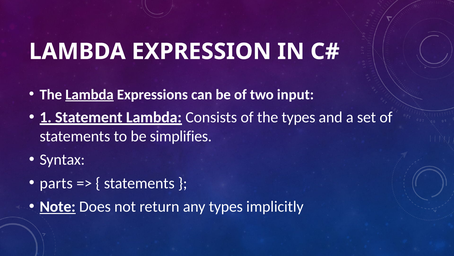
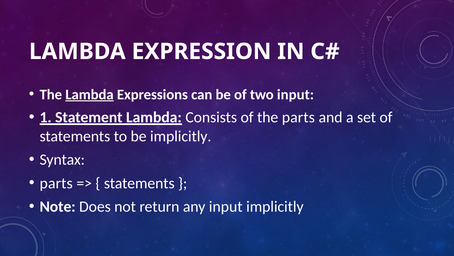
the types: types -> parts (298, 117)
be simplifies: simplifies -> implicitly (181, 136)
Note underline: present -> none (58, 206)
any types: types -> input (226, 206)
